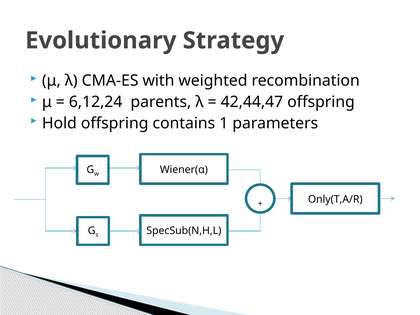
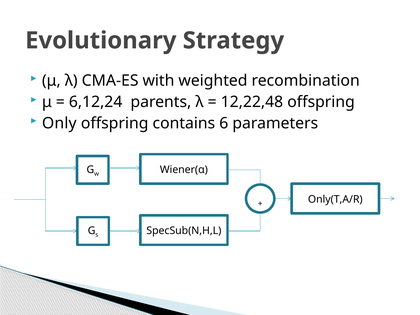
42,44,47: 42,44,47 -> 12,22,48 (252, 102)
Hold: Hold -> Only (59, 123)
1: 1 -> 6 (224, 123)
